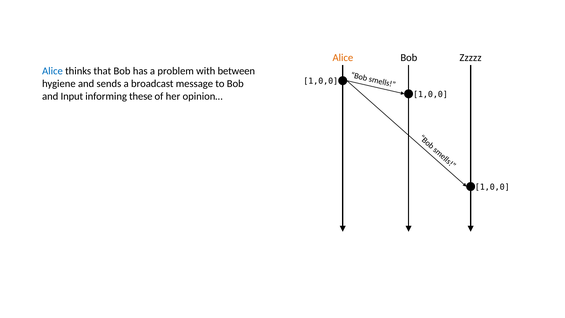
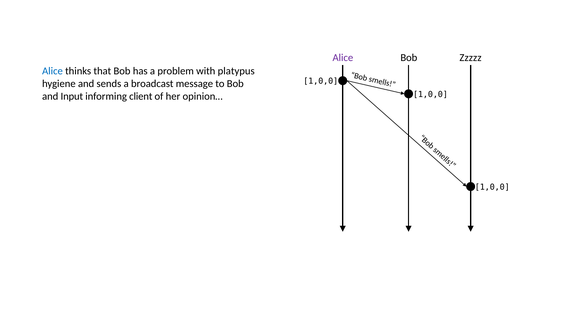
Alice colour: orange -> purple (343, 58)
between: between -> platypus (236, 71)
these: these -> client (141, 96)
